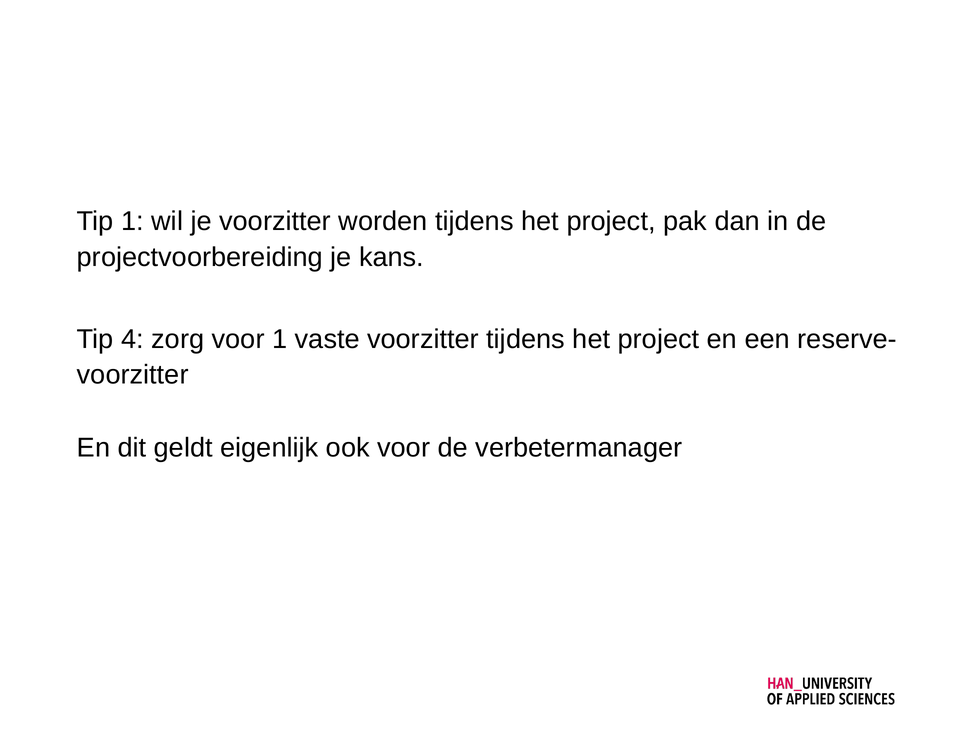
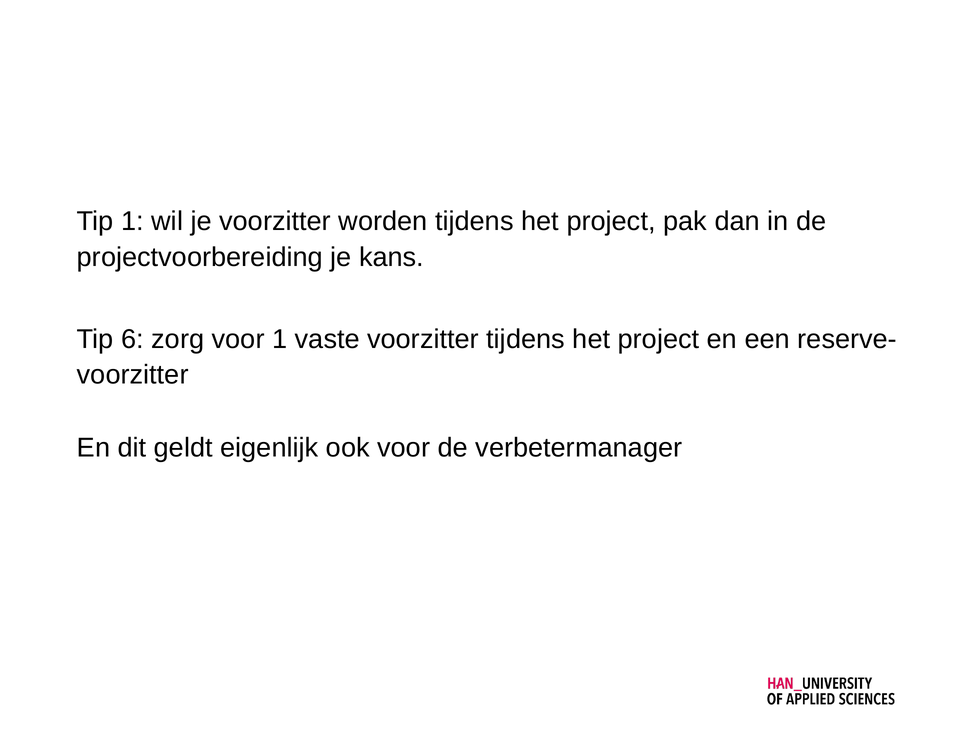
4: 4 -> 6 (132, 339)
